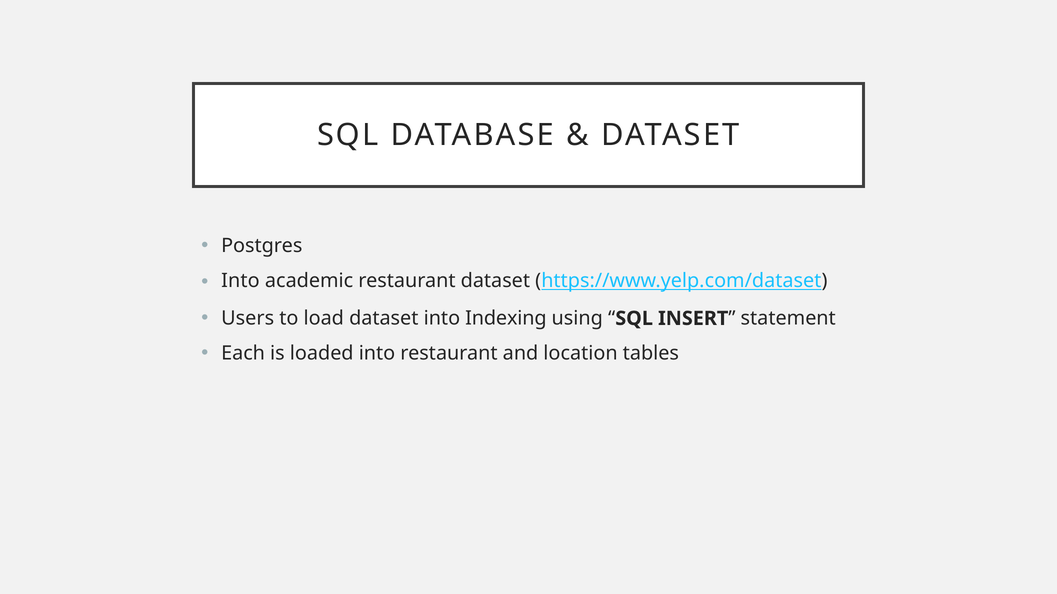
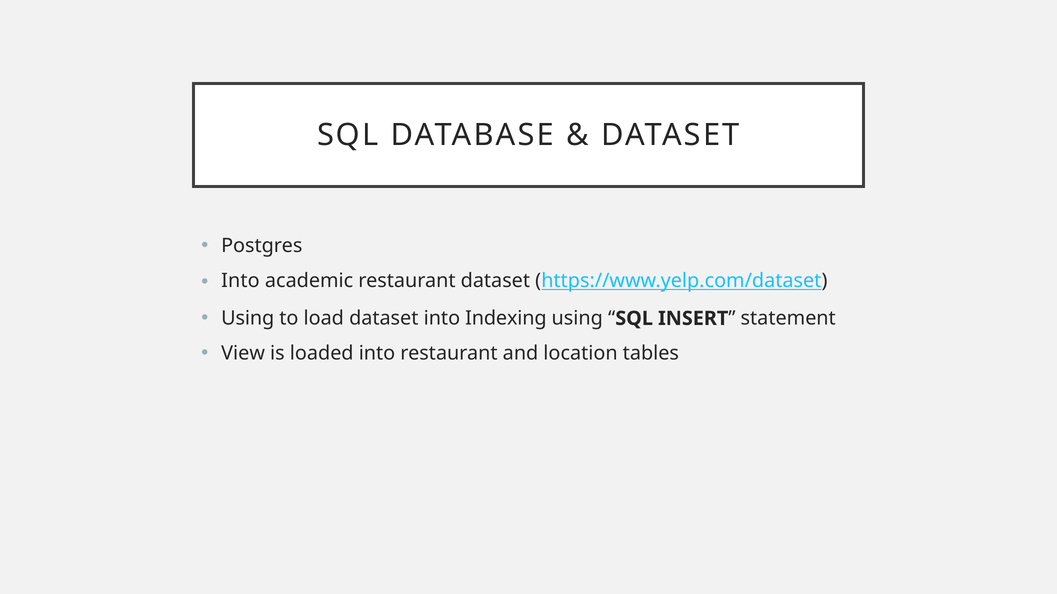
Users: Users -> Using (248, 319)
Each: Each -> View (243, 354)
